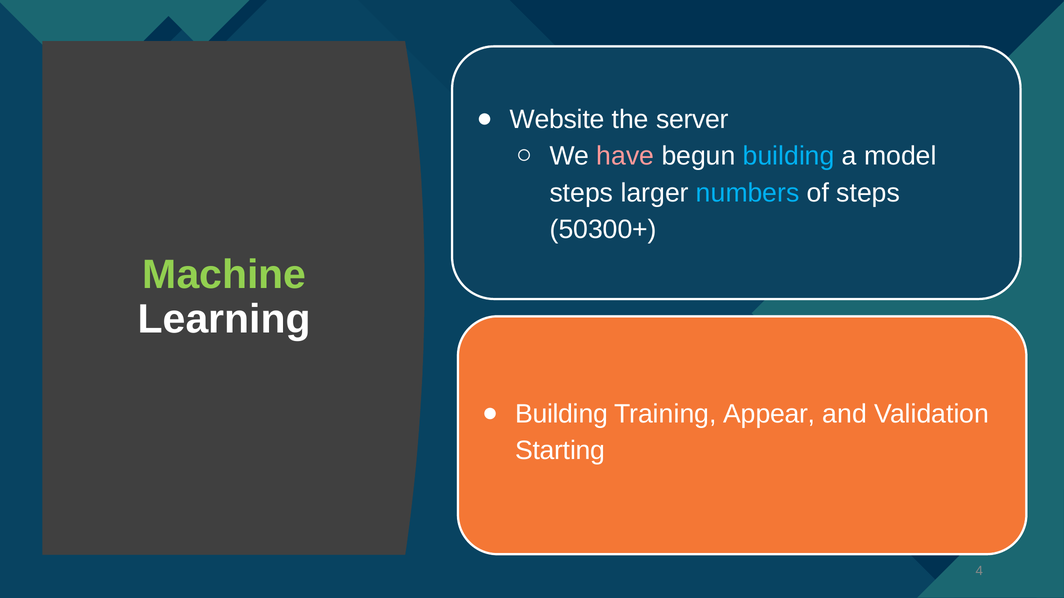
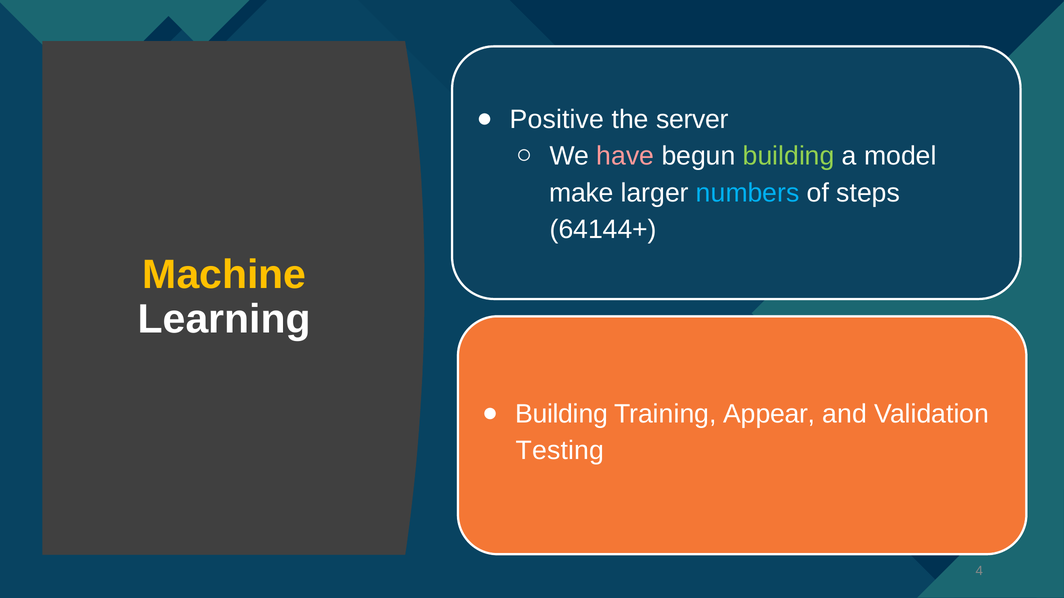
Website: Website -> Positive (557, 120)
building colour: light blue -> light green (789, 156)
steps: steps -> make (582, 193)
50300+: 50300+ -> 64144+ (603, 230)
Machine colour: light green -> yellow (224, 275)
Starting: Starting -> Testing (560, 451)
